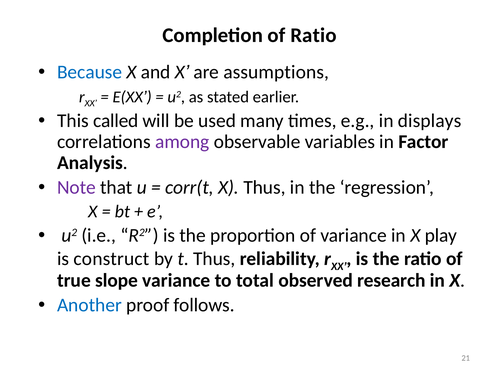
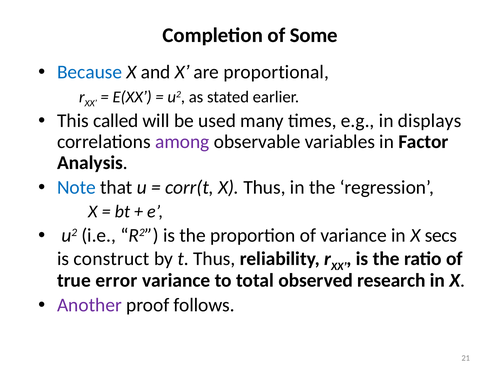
of Ratio: Ratio -> Some (314, 35)
assumptions: assumptions -> proportional (276, 72)
Note colour: purple -> blue (76, 187)
play: play -> secs (441, 236)
slope: slope -> error (116, 280)
Another colour: blue -> purple (89, 305)
